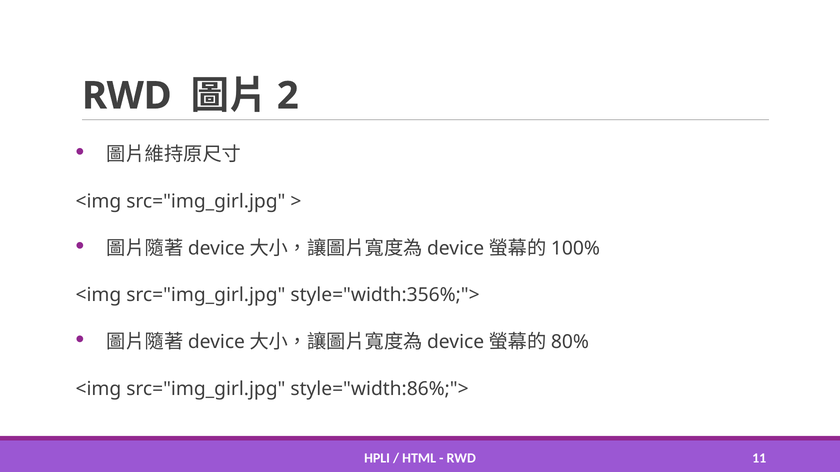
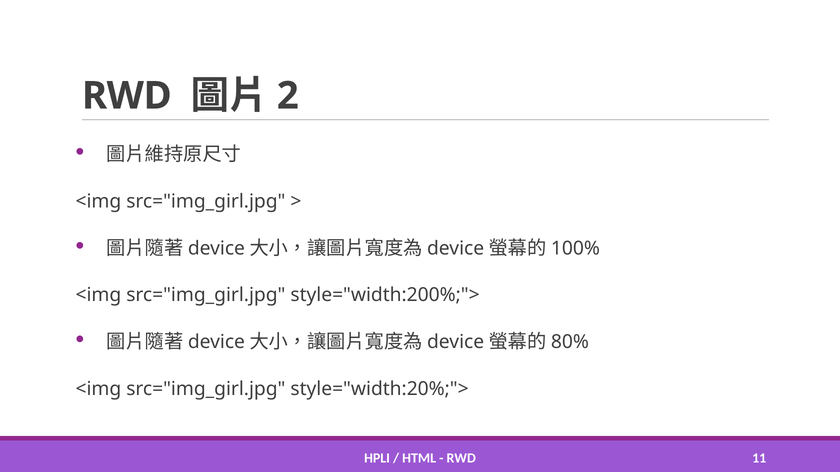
style="width:356%;">: style="width:356%;"> -> style="width:200%;"> (385, 295)
style="width:86%;">: style="width:86%;"> -> style="width:20%;"> (380, 389)
